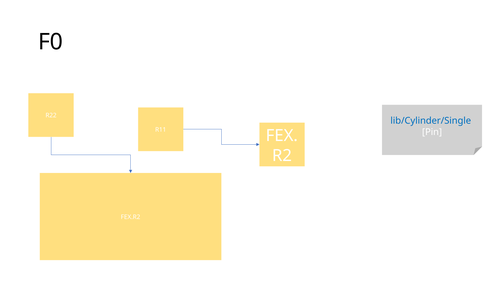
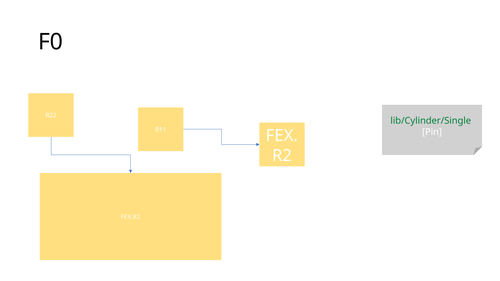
lib/Cylinder/Single colour: blue -> green (431, 121)
